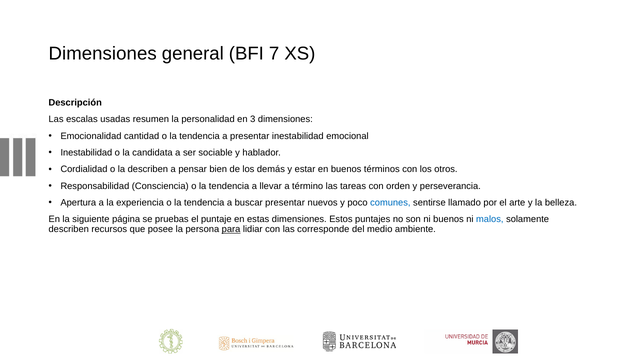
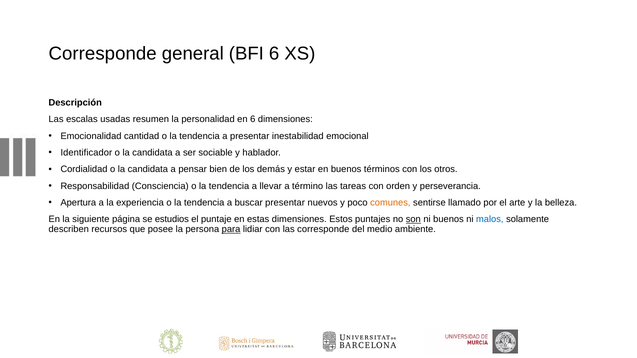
Dimensiones: Dimensiones -> Corresponde (103, 54)
BFI 7: 7 -> 6 (274, 54)
en 3: 3 -> 6 (253, 119)
Inestabilidad: Inestabilidad -> Identificador (86, 153)
Cordialidad o la describen: describen -> candidata (148, 169)
comunes colour: blue -> orange (390, 203)
pruebas: pruebas -> estudios (172, 220)
son underline: none -> present (413, 220)
